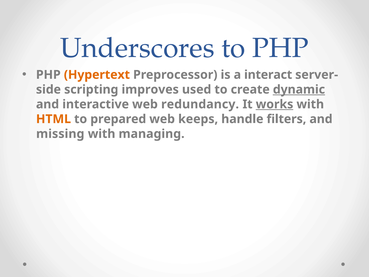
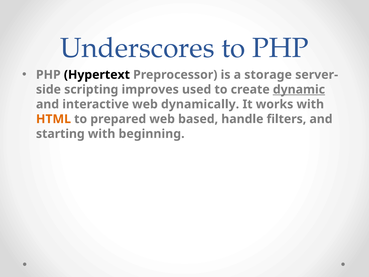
Hypertext colour: orange -> black (97, 75)
interact: interact -> storage (268, 75)
redundancy: redundancy -> dynamically (200, 104)
works underline: present -> none (275, 104)
keeps: keeps -> based (198, 119)
missing: missing -> starting (60, 134)
managing: managing -> beginning (152, 134)
